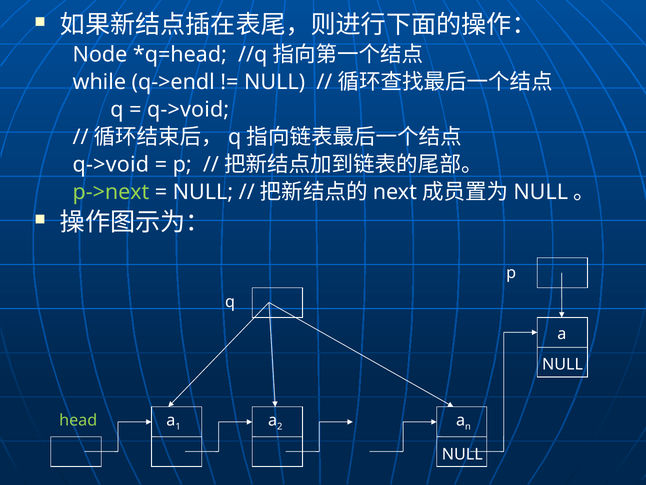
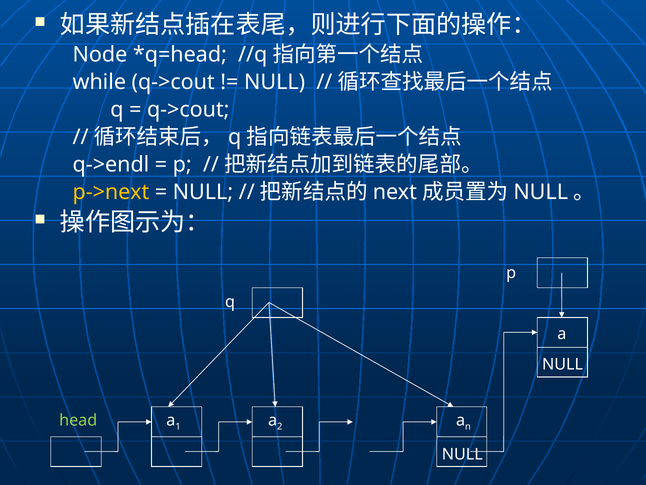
while q->endl: q->endl -> q->cout (173, 82)
q->void: q->void -> q->cout (188, 109)
q->void: q->void -> q->endl (111, 165)
p->next colour: light green -> yellow (111, 192)
